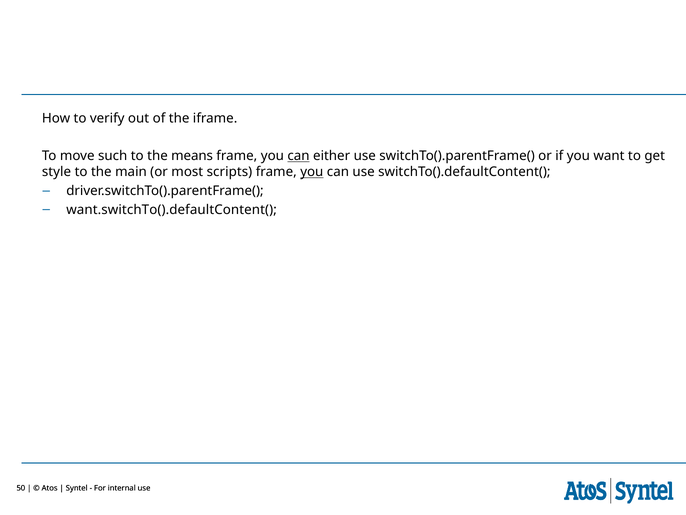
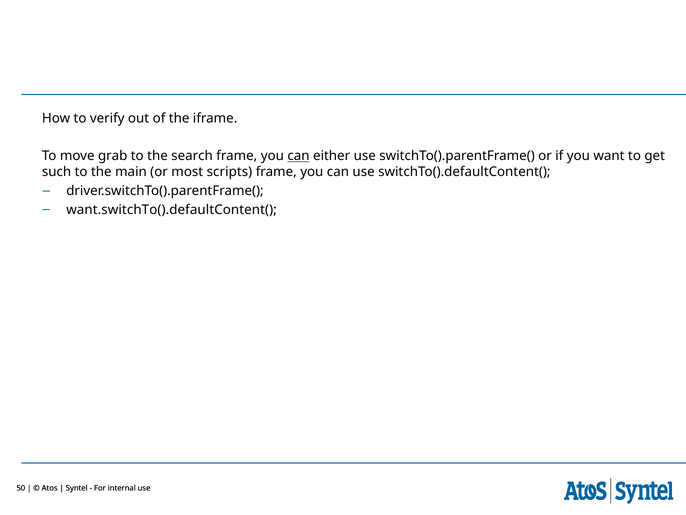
such: such -> grab (113, 156)
means: means -> search (192, 156)
style: style -> such (57, 172)
you underline: present -> none (312, 172)
